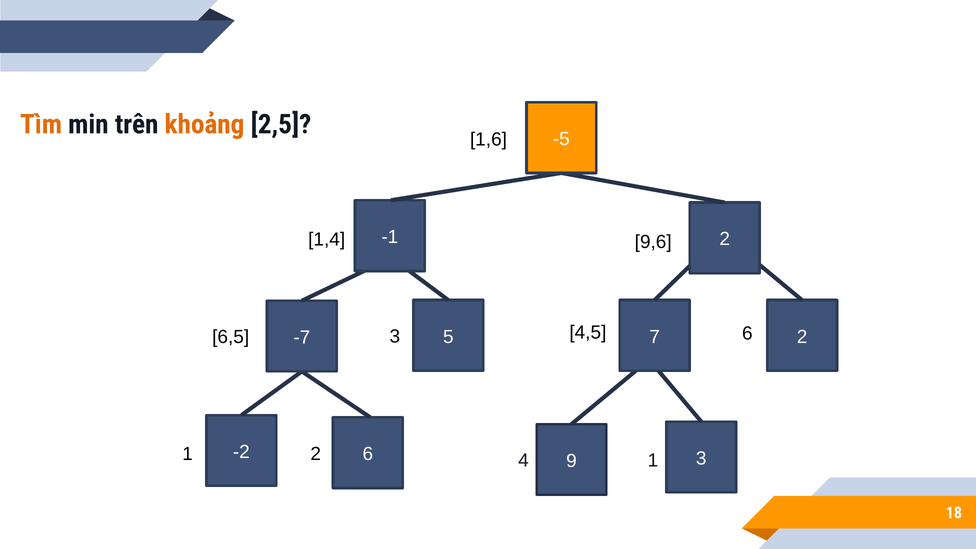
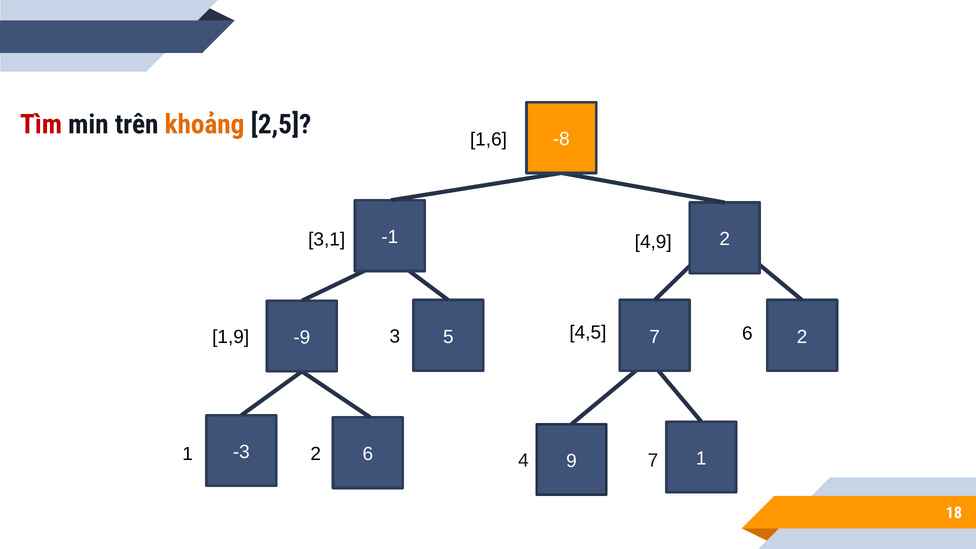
Tìm colour: orange -> red (41, 124)
-5: -5 -> -8 (561, 139)
1,4: 1,4 -> 3,1 (327, 240)
9,6: 9,6 -> 4,9 (653, 242)
6,5: 6,5 -> 1,9 (231, 337)
-7: -7 -> -9 (302, 337)
-2: -2 -> -3 (241, 452)
4 1: 1 -> 7 (653, 461)
9 3: 3 -> 1 (701, 458)
